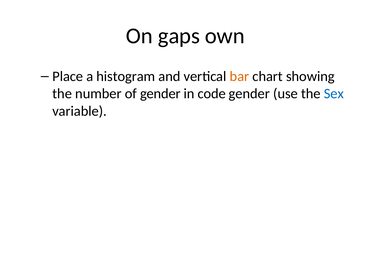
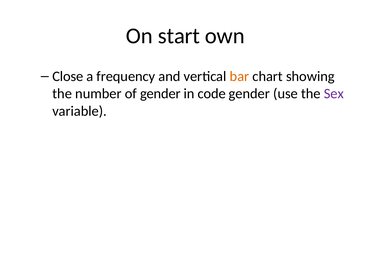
gaps: gaps -> start (179, 36)
Place: Place -> Close (68, 76)
histogram: histogram -> frequency (126, 76)
Sex colour: blue -> purple (334, 94)
